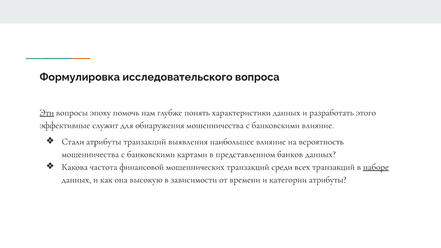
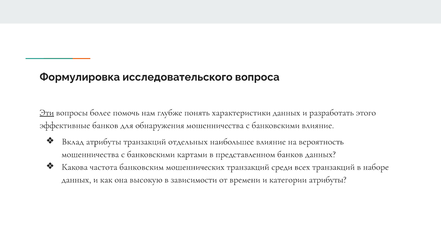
эпоху: эпоху -> более (100, 112)
эффективные служит: служит -> банков (105, 125)
Стали: Стали -> Вклад (73, 142)
выявления: выявления -> отдельных (188, 142)
финансовой: финансовой -> банковским (142, 167)
наборе underline: present -> none (376, 167)
